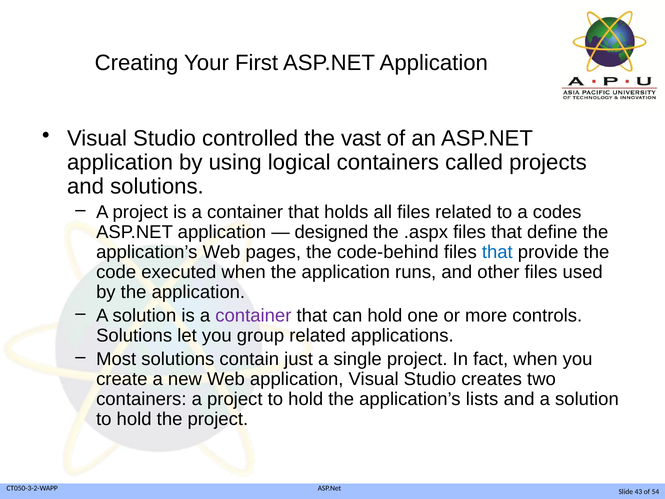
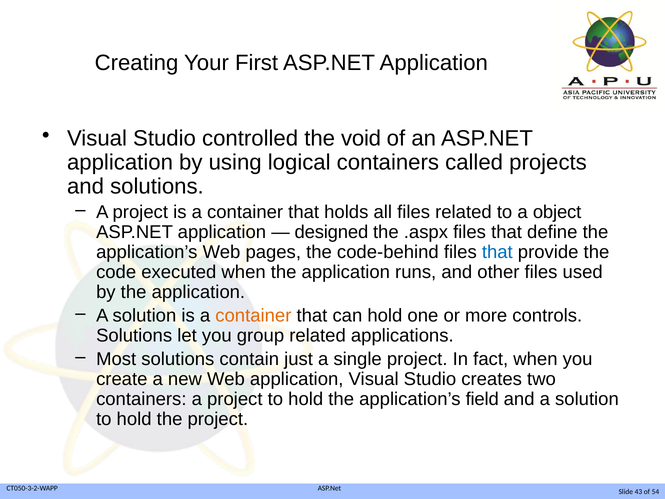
vast: vast -> void (361, 139)
codes: codes -> object (557, 212)
container colour: purple -> orange (253, 316)
lists: lists -> field (482, 399)
